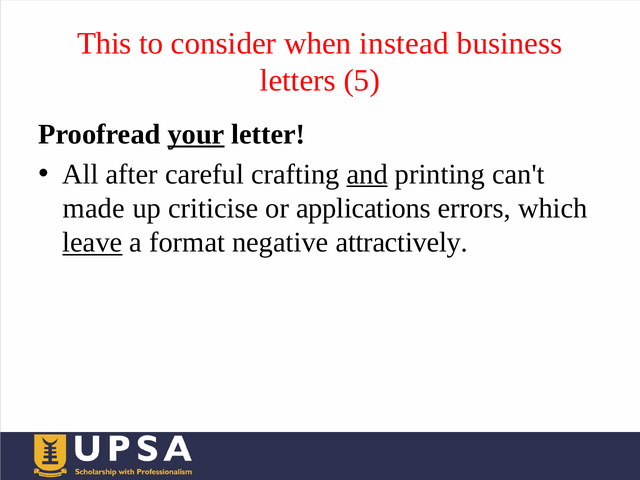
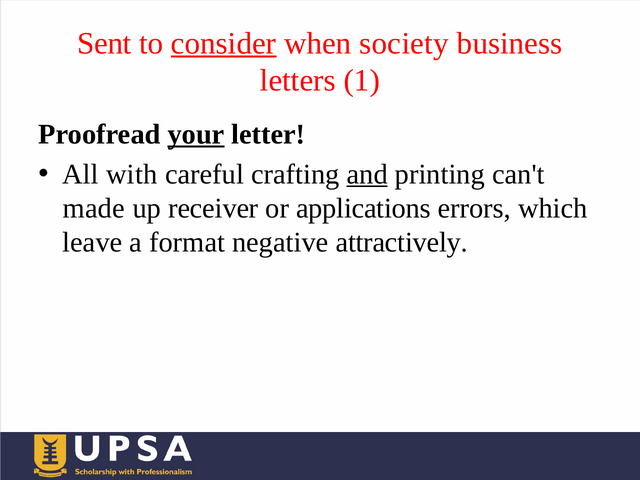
This: This -> Sent (104, 43)
consider underline: none -> present (224, 43)
instead: instead -> society (404, 43)
5: 5 -> 1 (362, 81)
after: after -> with (132, 174)
criticise: criticise -> receiver (213, 208)
leave underline: present -> none (92, 242)
